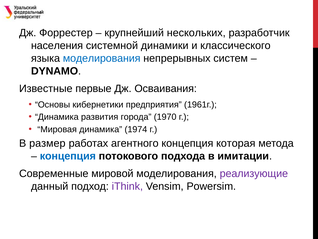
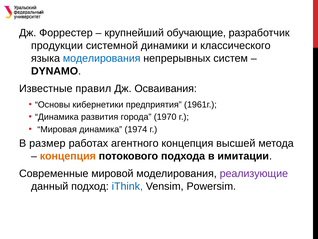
нескольких: нескольких -> обучающие (196, 33)
населения: населения -> продукции (57, 45)
первые: первые -> правил (93, 88)
которая: которая -> высшей (236, 143)
концепция colour: blue -> orange (68, 156)
iThink colour: purple -> blue (127, 186)
